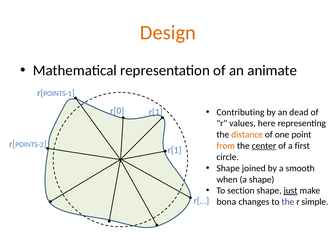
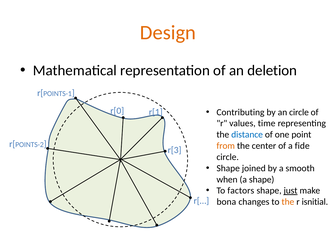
animate: animate -> deletion (272, 70)
an dead: dead -> circle (299, 112)
here: here -> time (267, 123)
distance colour: orange -> blue (247, 135)
center underline: present -> none (264, 146)
first: first -> fide (302, 146)
r[1: r[1 -> r[3 (175, 150)
section: section -> factors (241, 191)
the colour: purple -> orange (288, 202)
simple: simple -> isnitial (315, 202)
